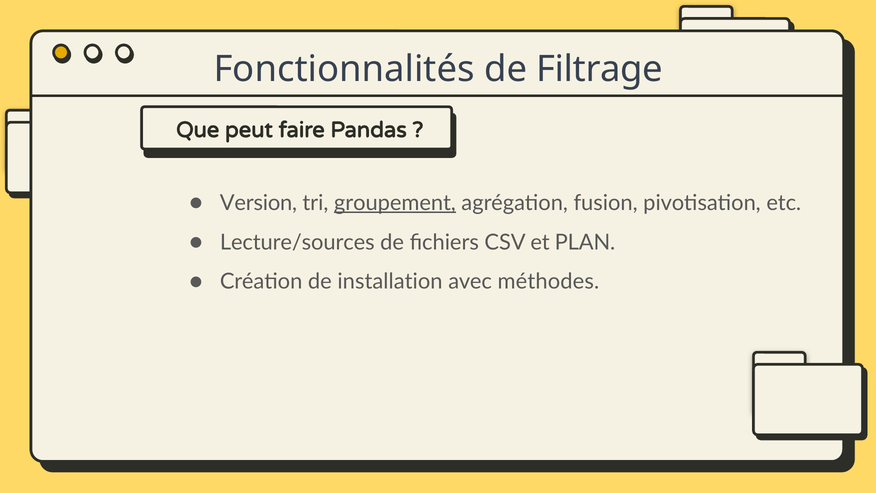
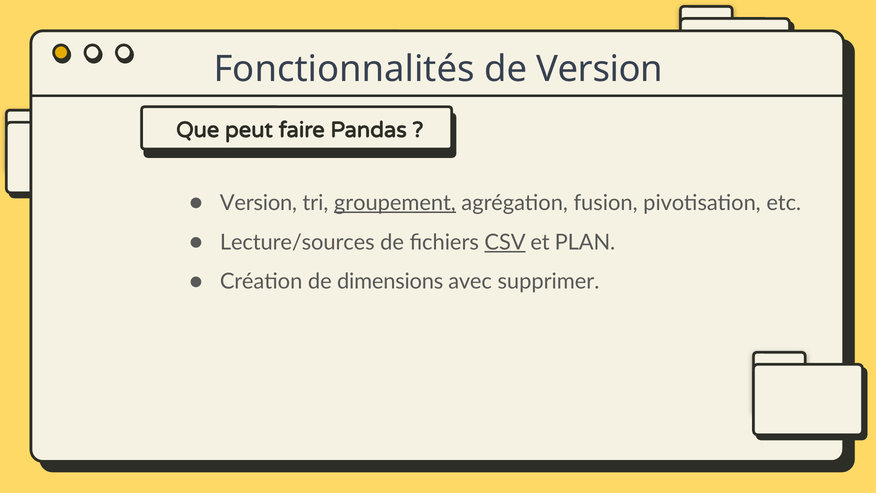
de Filtrage: Filtrage -> Version (600, 69)
CSV underline: none -> present (505, 242)
installation: installation -> dimensions (390, 282)
méthodes: méthodes -> supprimer (548, 282)
